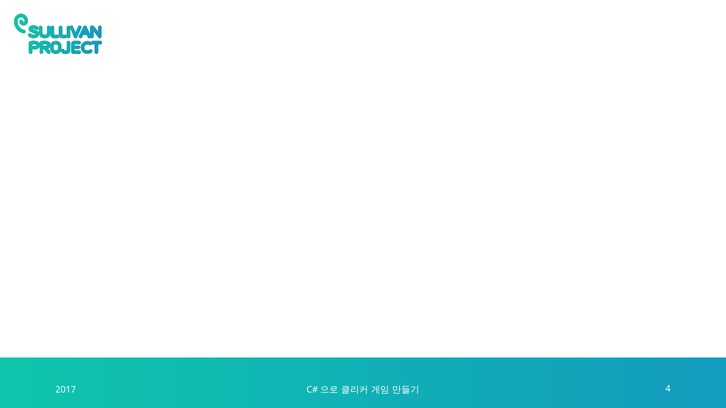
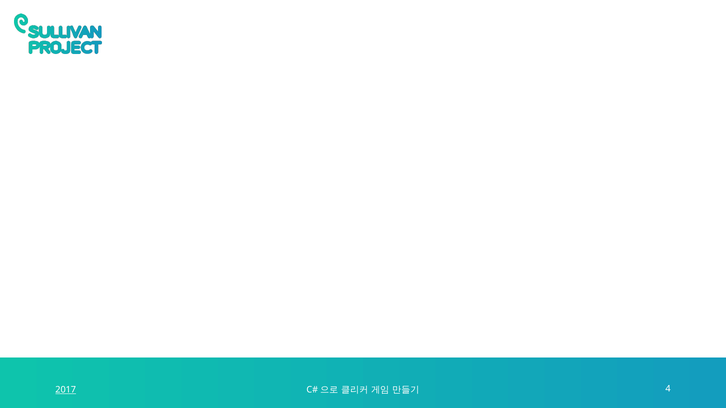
2017 underline: none -> present (66, 390)
